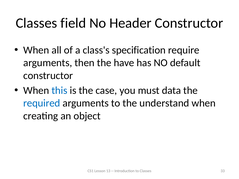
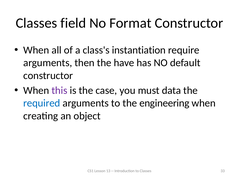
Header: Header -> Format (130, 23)
specification: specification -> instantiation (139, 50)
this colour: blue -> purple (59, 91)
understand: understand -> engineering (164, 103)
